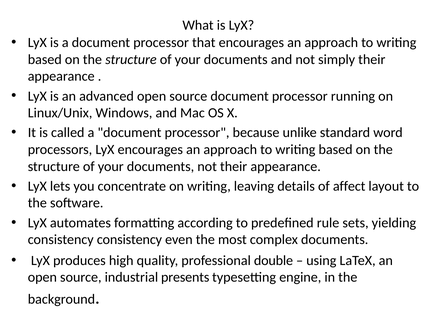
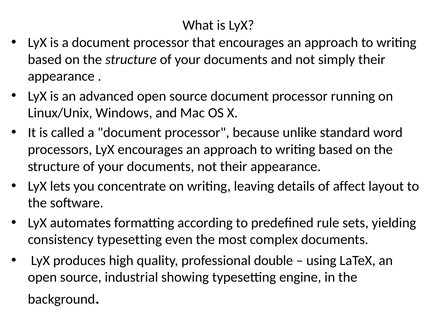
consistency consistency: consistency -> typesetting (129, 240)
presents: presents -> showing (185, 277)
